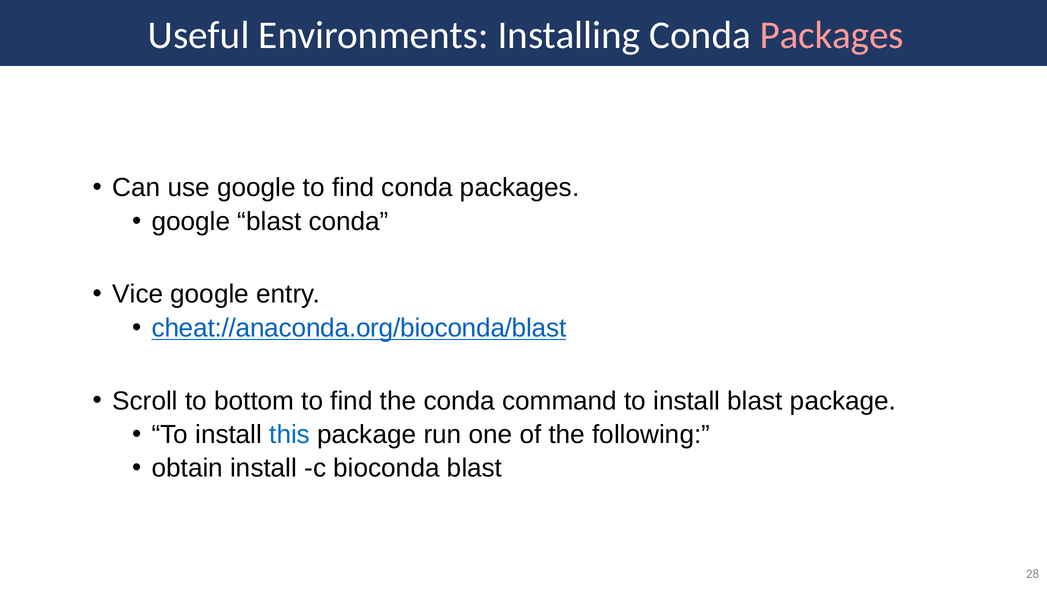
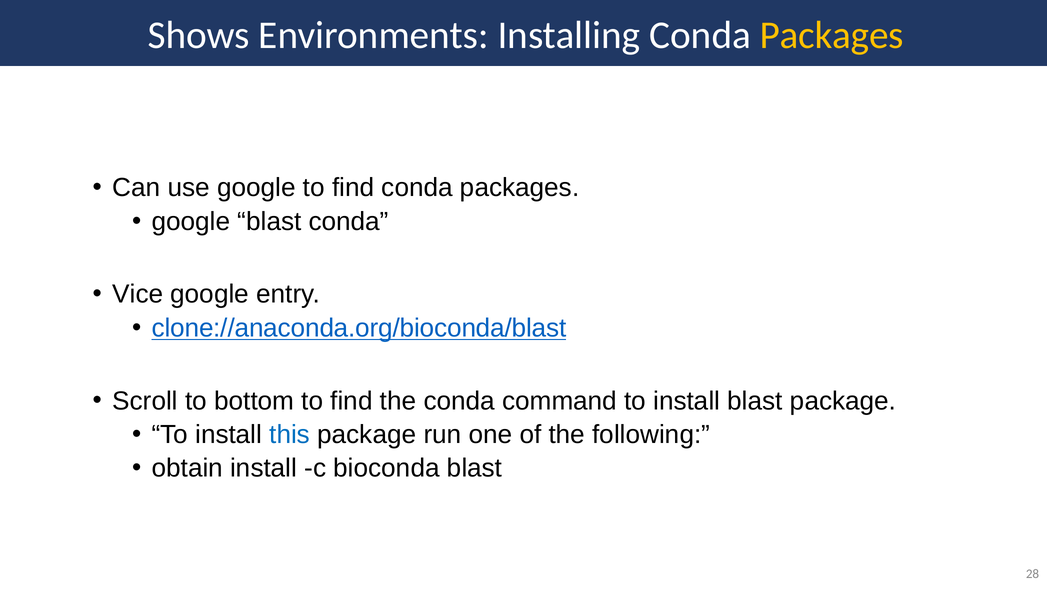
Useful: Useful -> Shows (199, 35)
Packages colour: pink -> yellow (832, 35)
cheat://anaconda.org/bioconda/blast: cheat://anaconda.org/bioconda/blast -> clone://anaconda.org/bioconda/blast (359, 328)
